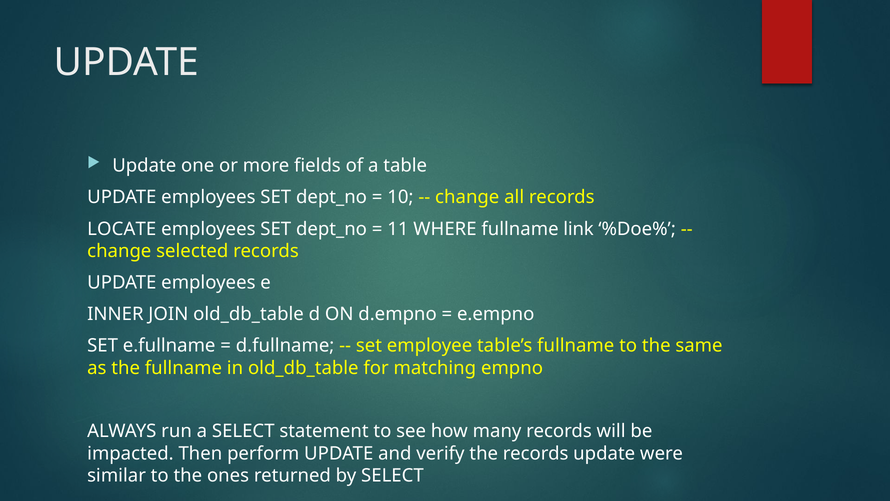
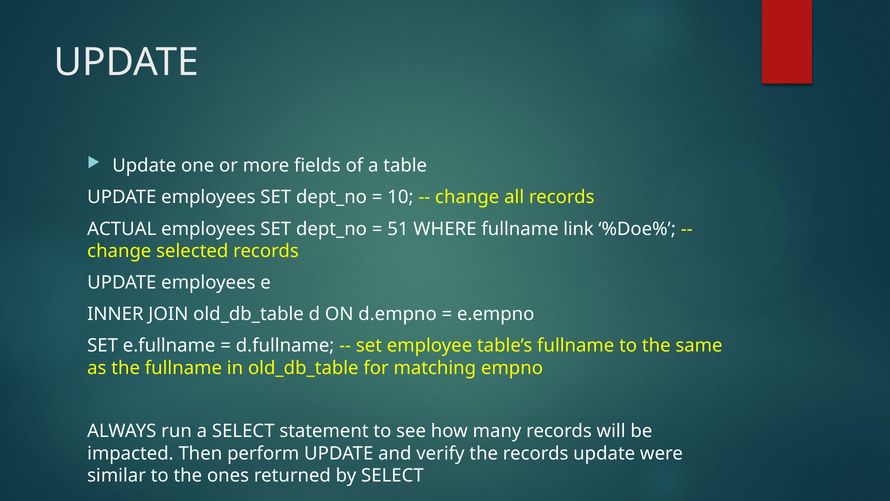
LOCATE: LOCATE -> ACTUAL (122, 229)
11: 11 -> 51 (398, 229)
